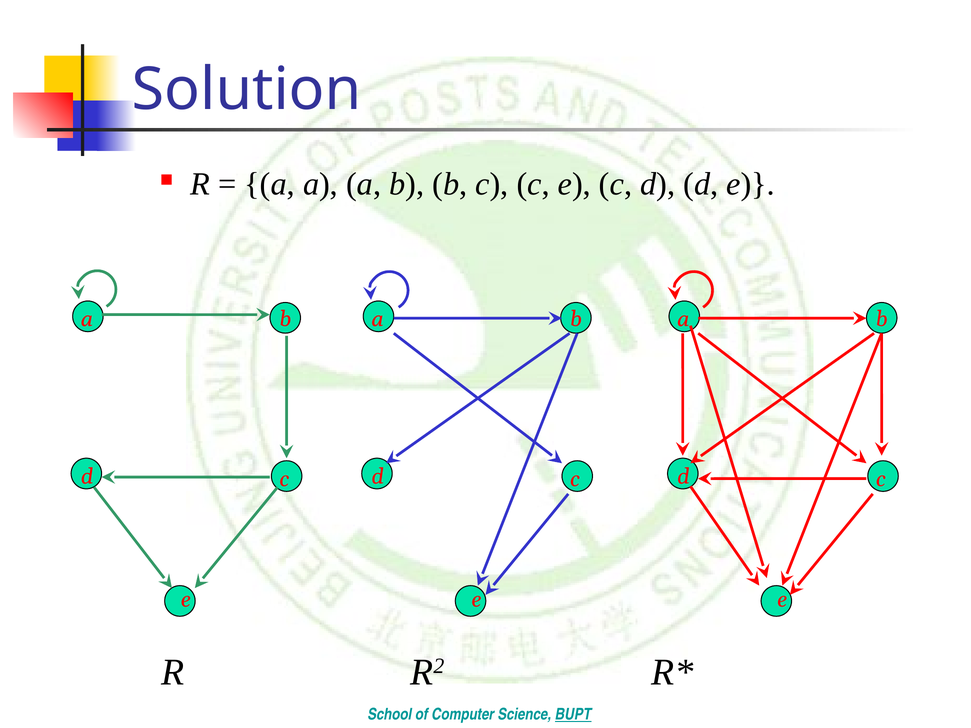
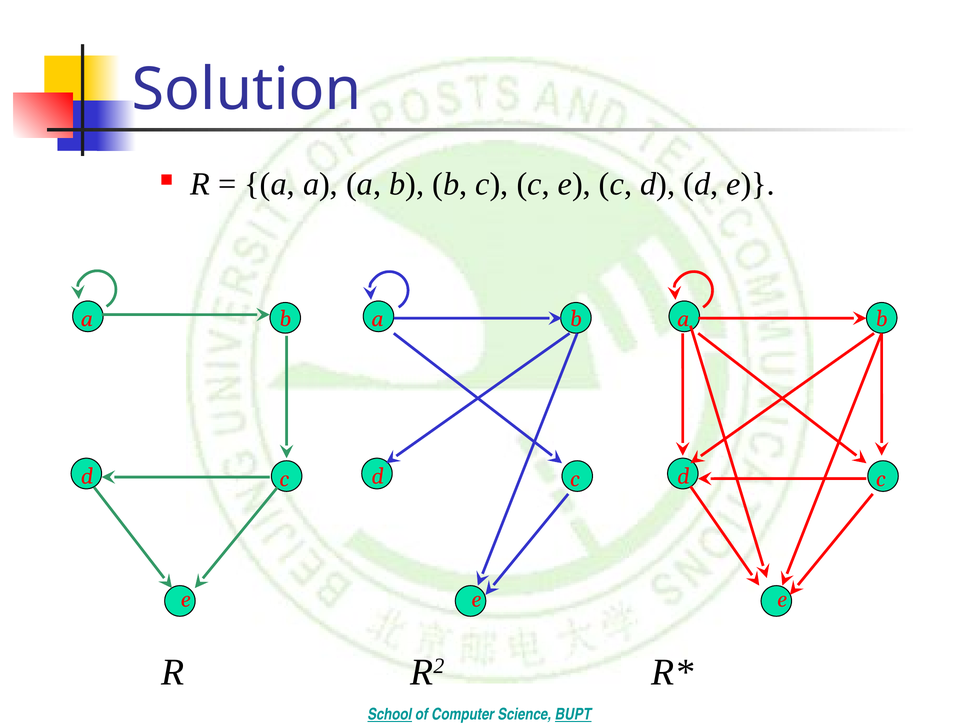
School underline: none -> present (390, 715)
